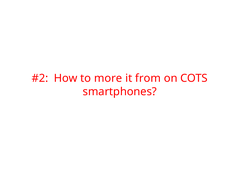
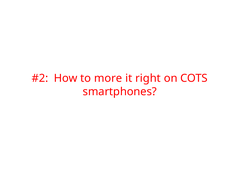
from: from -> right (148, 78)
